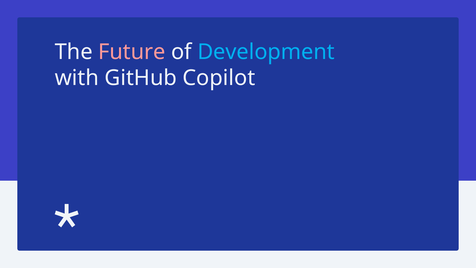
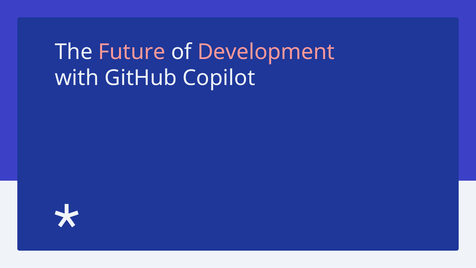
Development colour: light blue -> pink (266, 52)
